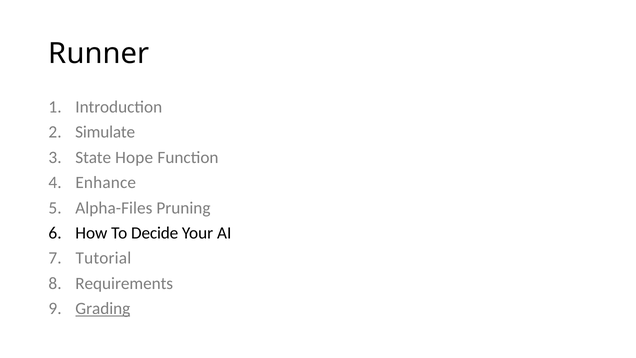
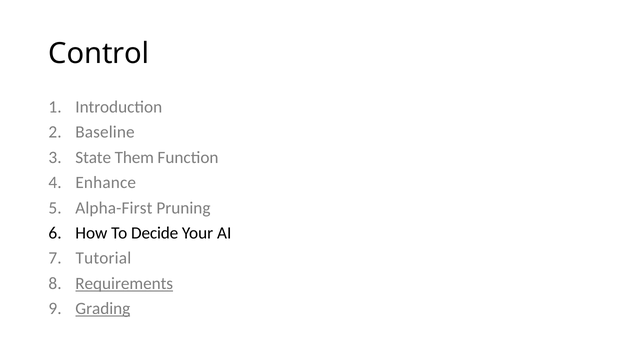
Runner: Runner -> Control (99, 53)
Simulate: Simulate -> Baseline (105, 132)
Hope: Hope -> Them (134, 157)
Alpha-Files: Alpha-Files -> Alpha-First (114, 208)
Requirements underline: none -> present (124, 283)
